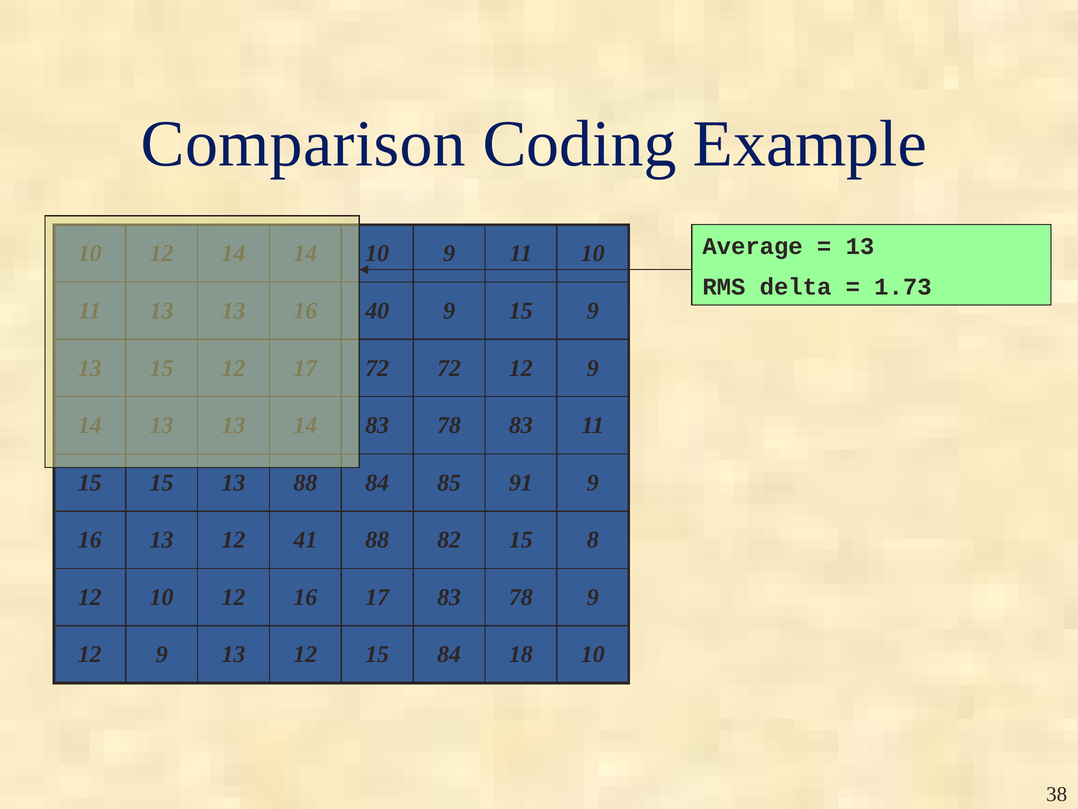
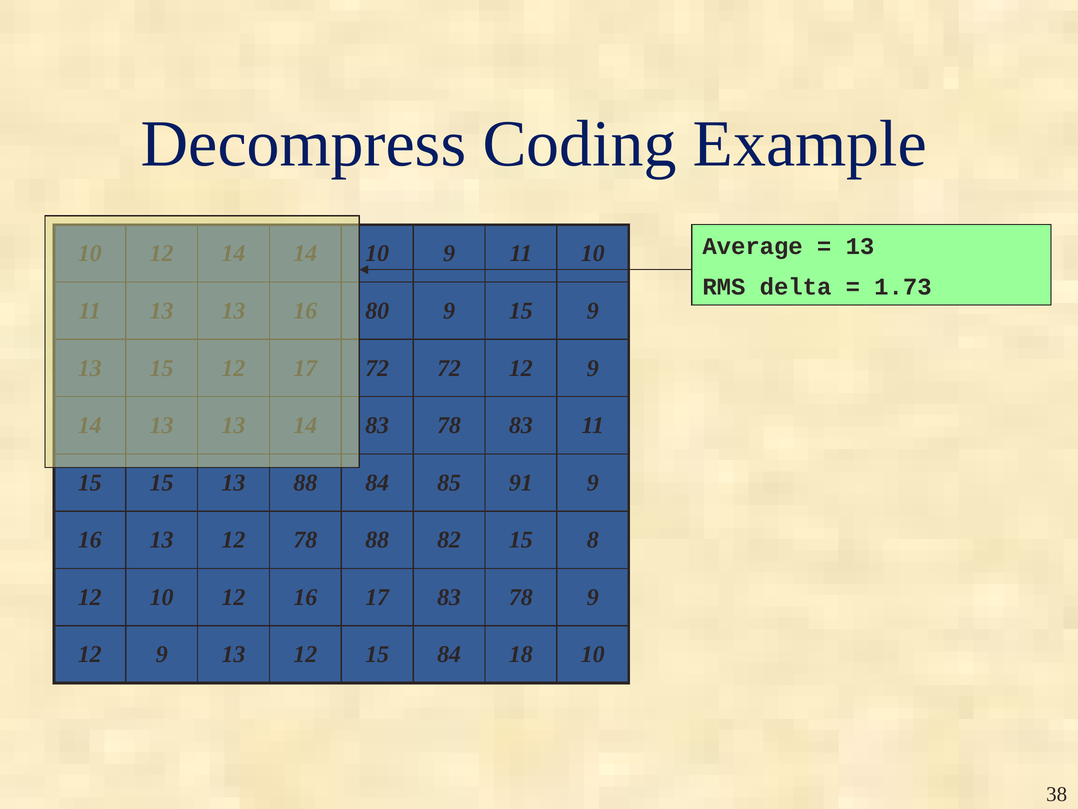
Comparison: Comparison -> Decompress (304, 144)
40: 40 -> 80 (377, 311)
12 41: 41 -> 78 (305, 540)
